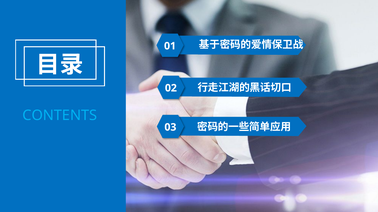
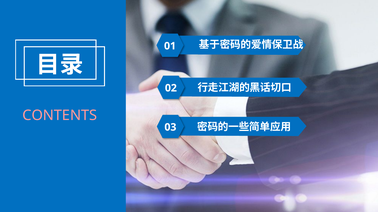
CONTENTS colour: light blue -> pink (60, 116)
